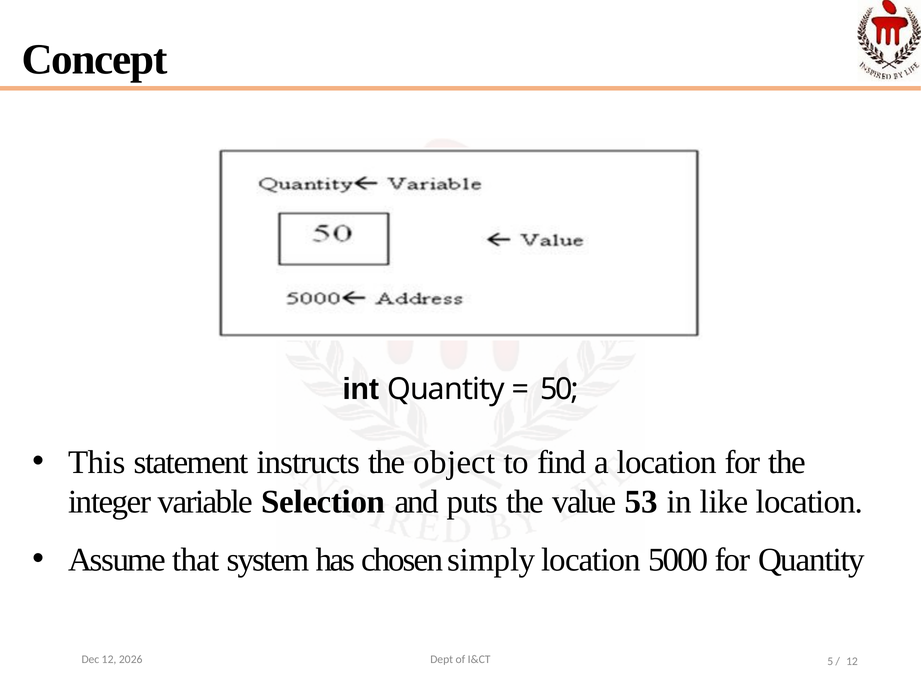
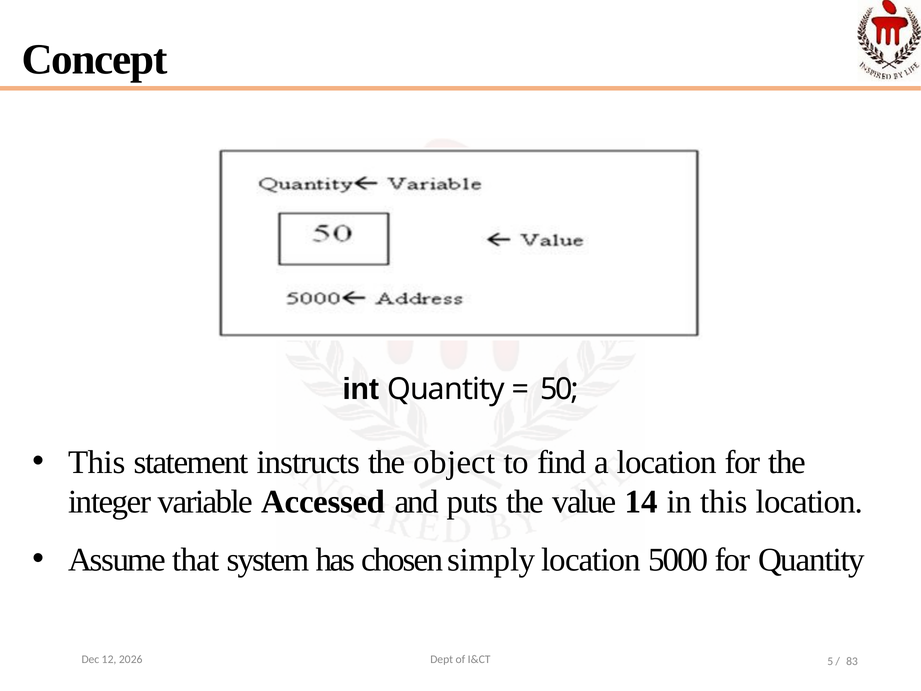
Selection: Selection -> Accessed (323, 502)
53: 53 -> 14 (641, 502)
in like: like -> this (724, 502)
12: 12 -> 83 (852, 662)
